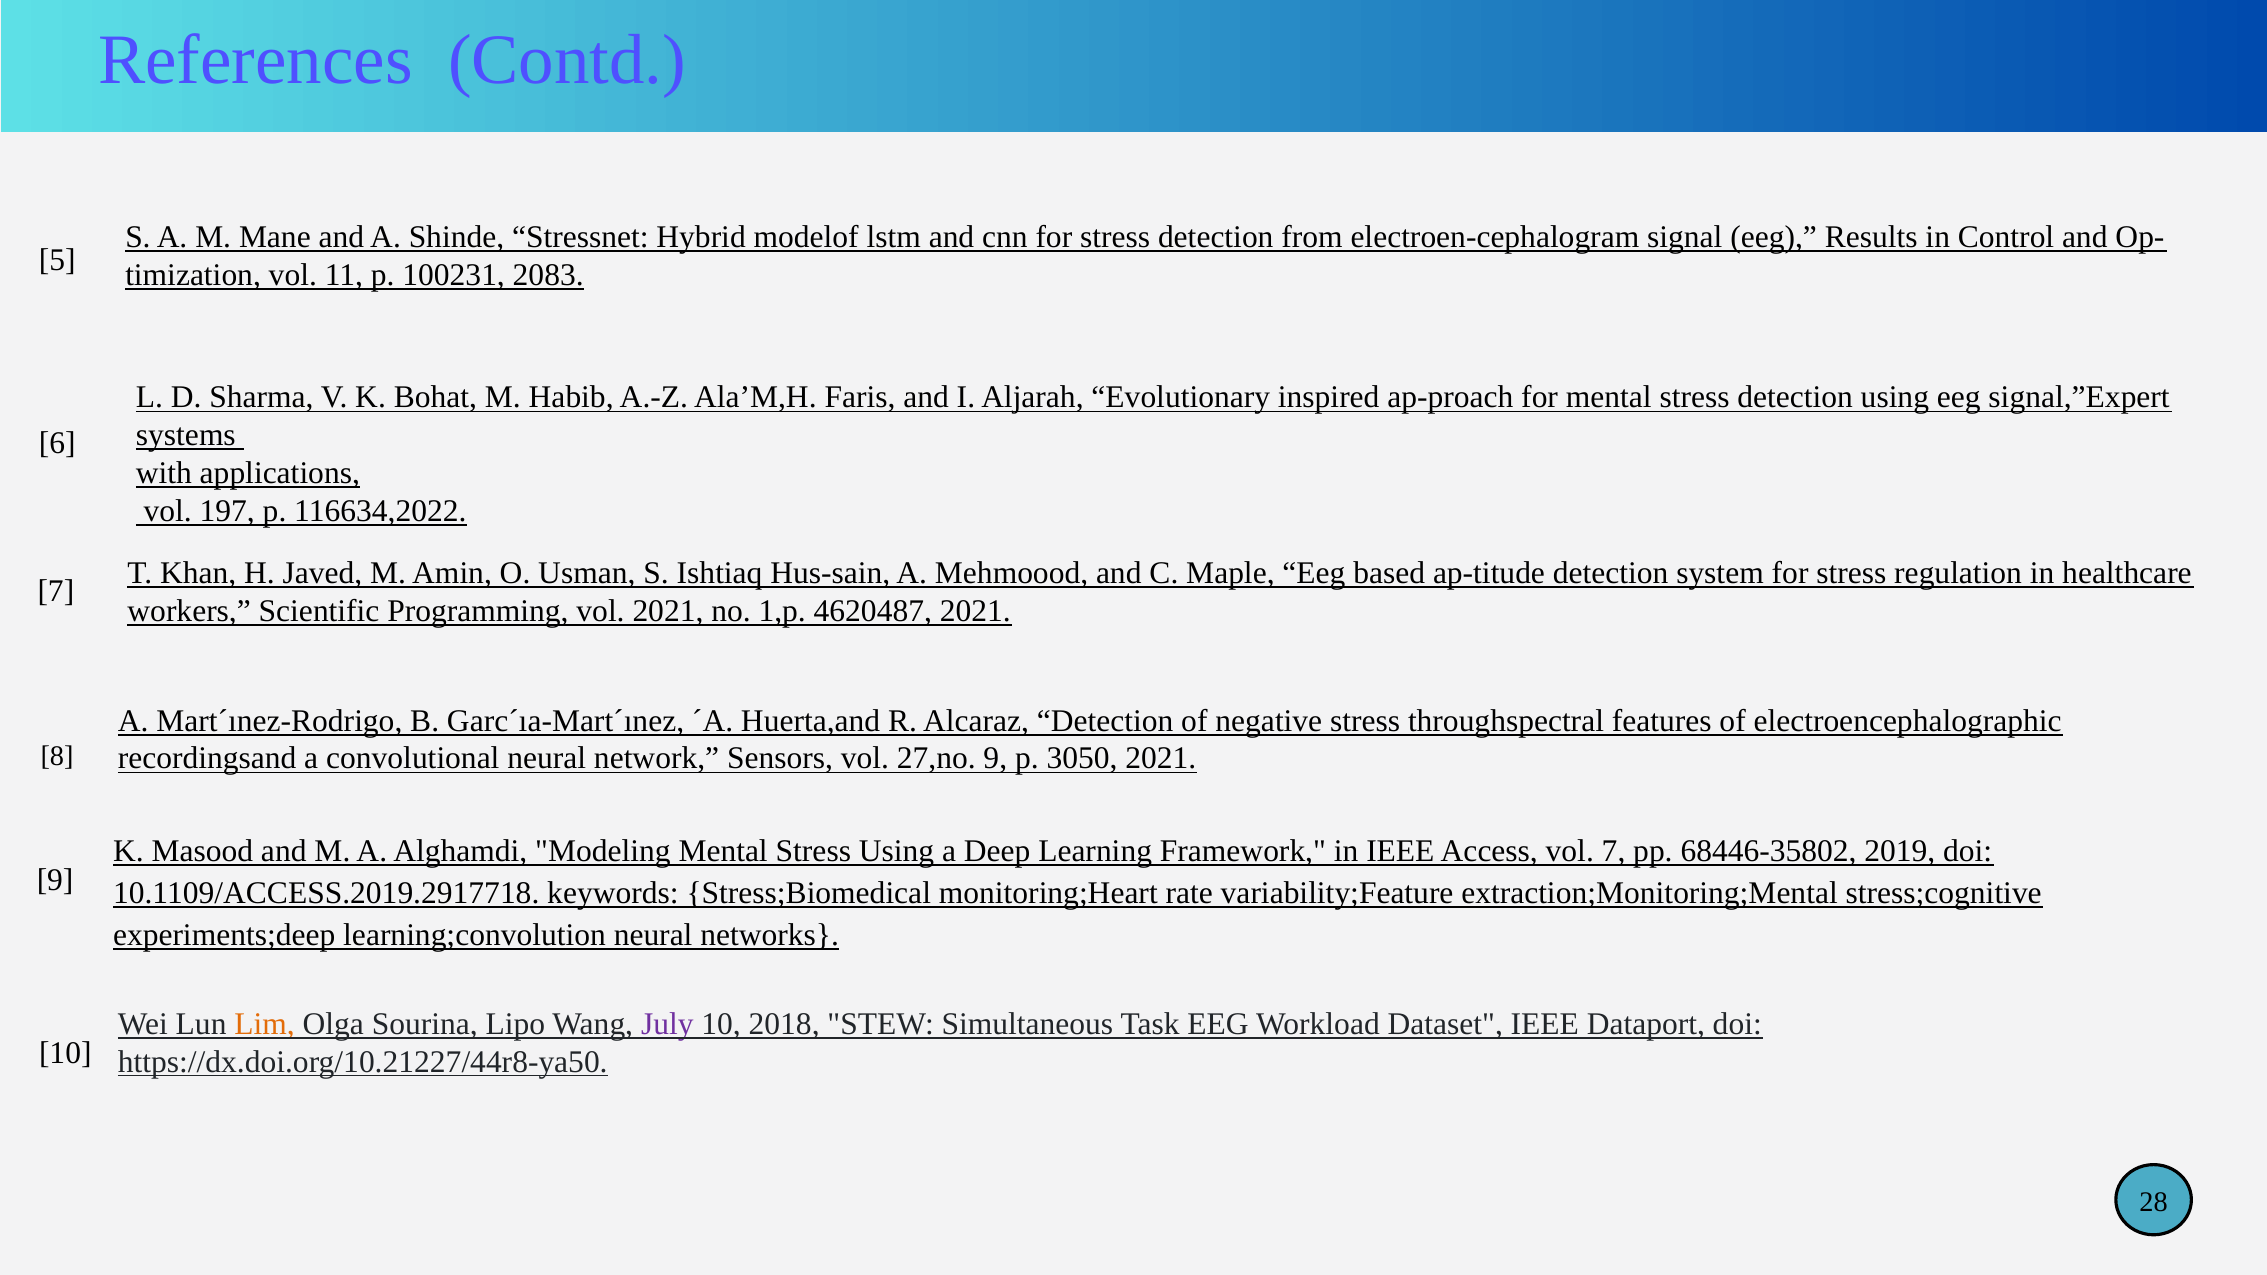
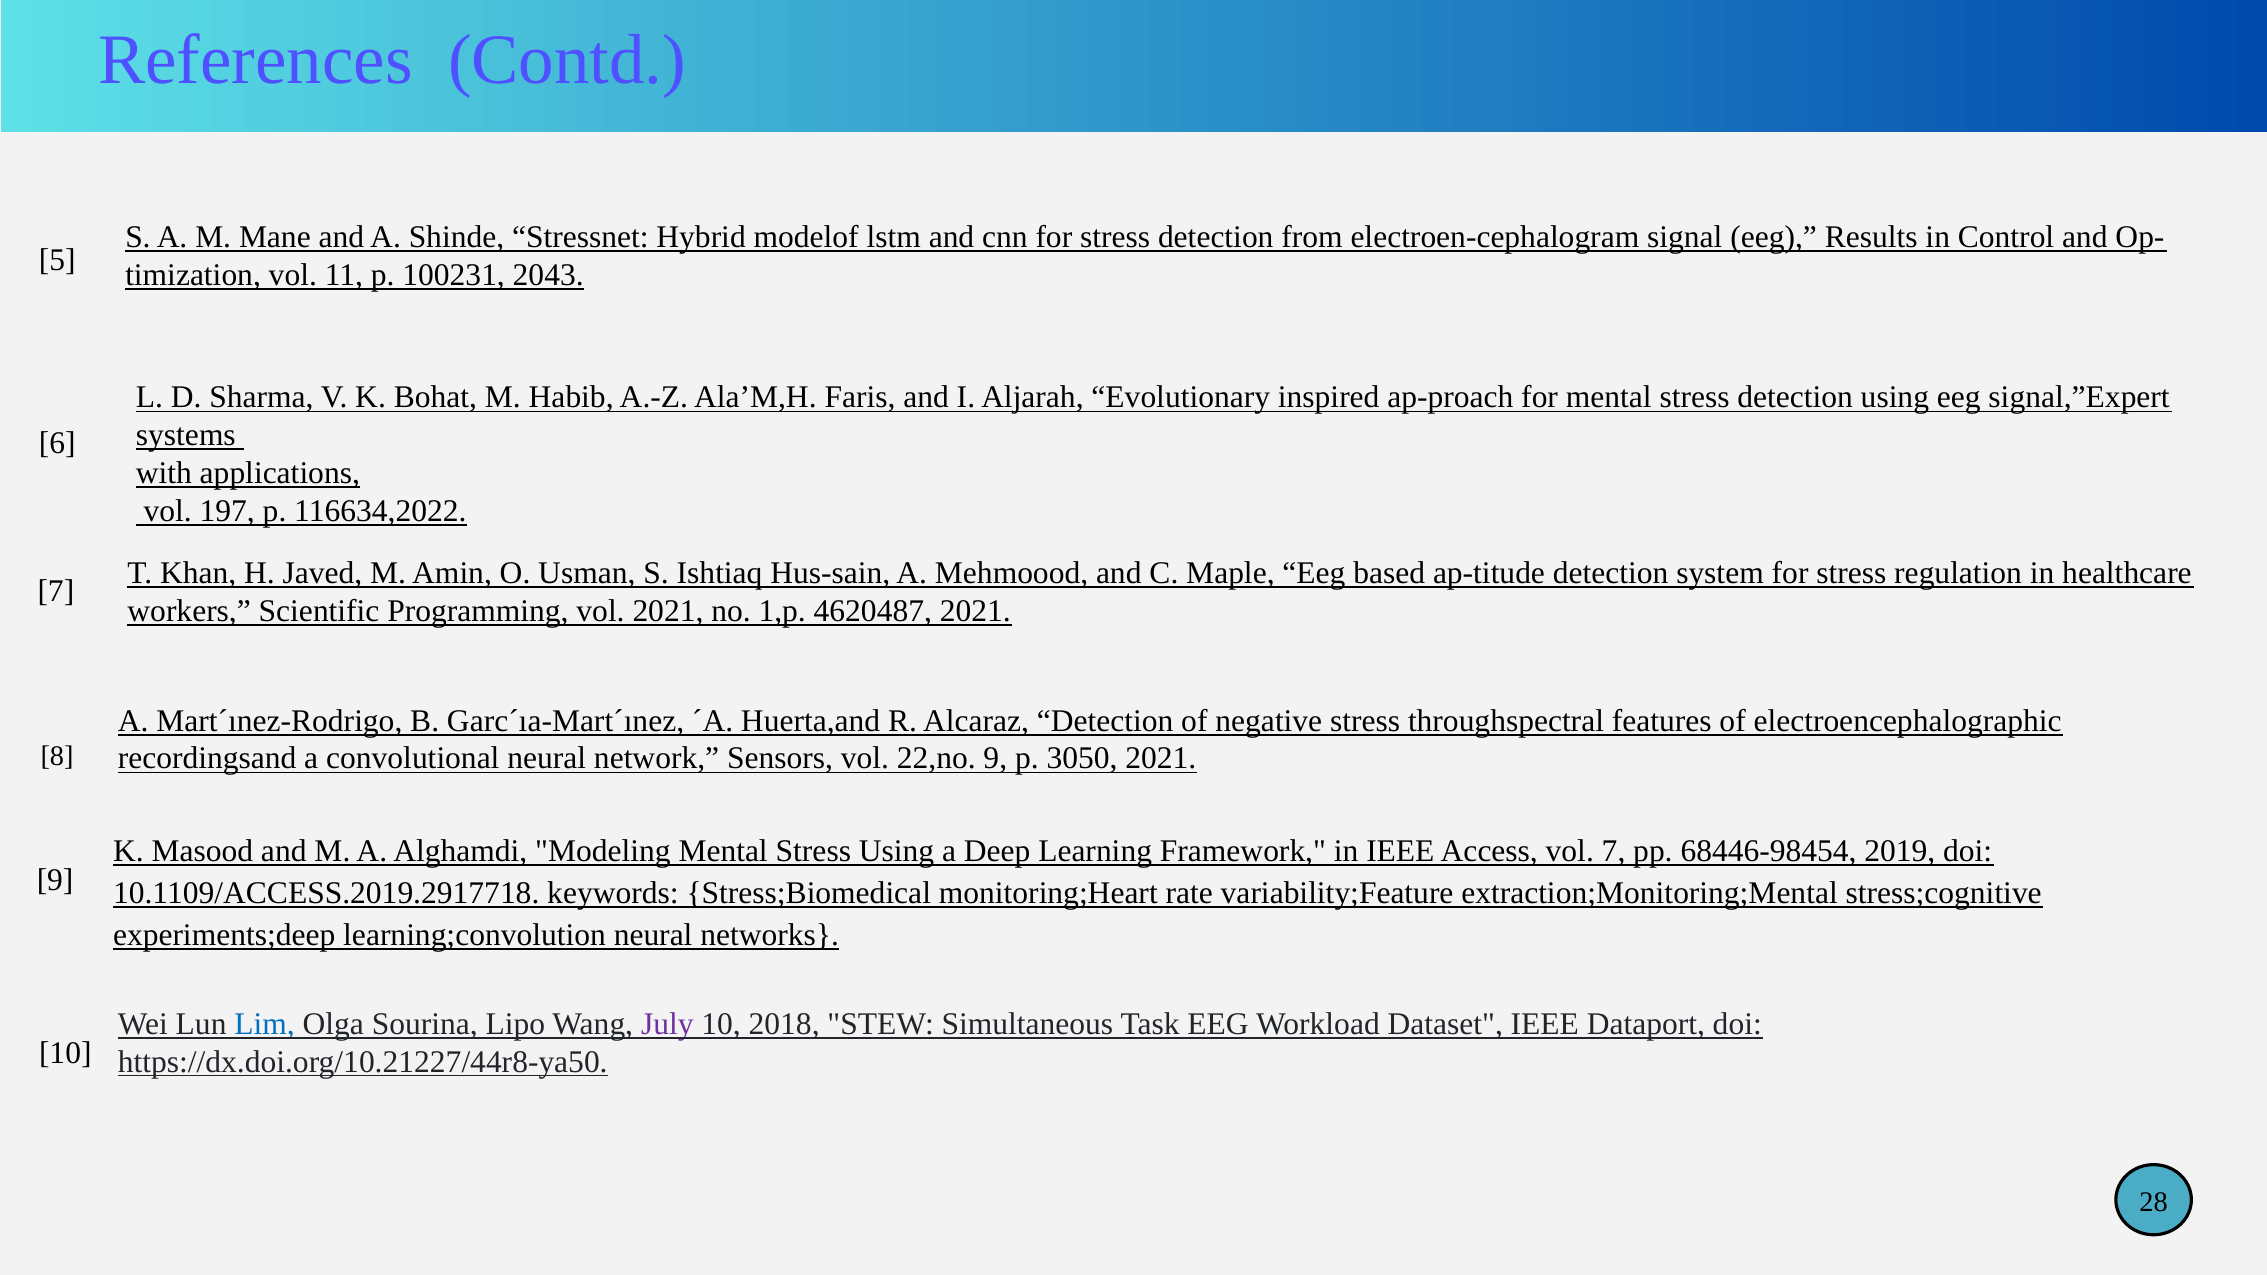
2083: 2083 -> 2043 (548, 275)
27,no: 27,no -> 22,no (936, 759)
68446-35802: 68446-35802 -> 68446-98454 (1768, 851)
Lim colour: orange -> blue (265, 1024)
